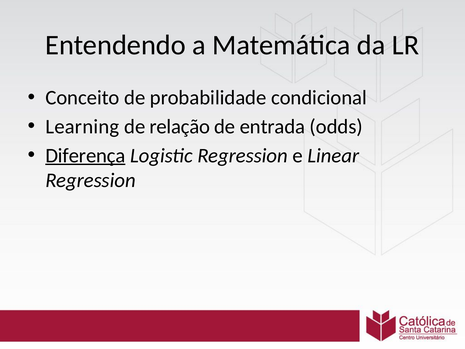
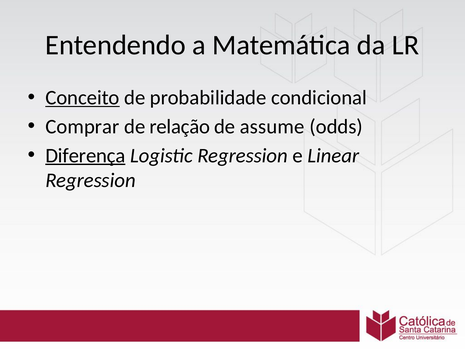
Conceito underline: none -> present (82, 98)
Learning: Learning -> Comprar (82, 126)
entrada: entrada -> assume (272, 126)
